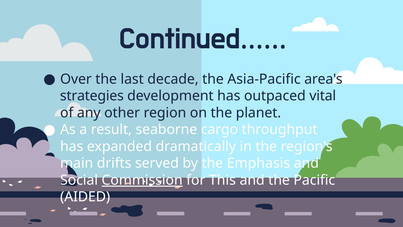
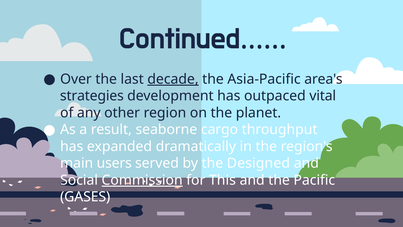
decade underline: none -> present (173, 79)
drifts: drifts -> users (114, 163)
Emphasis: Emphasis -> Designed (258, 163)
AIDED: AIDED -> GASES (85, 197)
